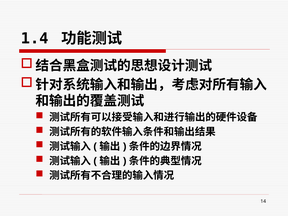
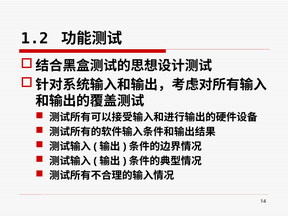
1.4: 1.4 -> 1.2 (35, 38)
